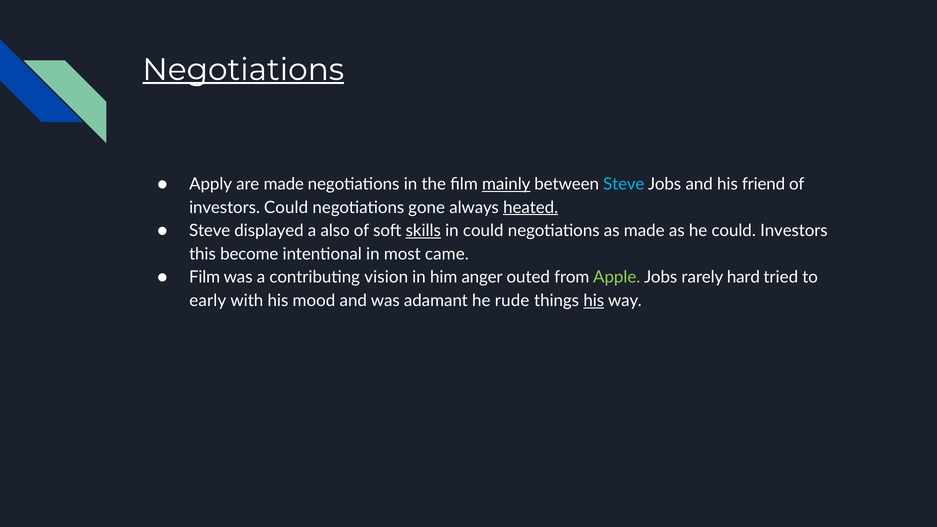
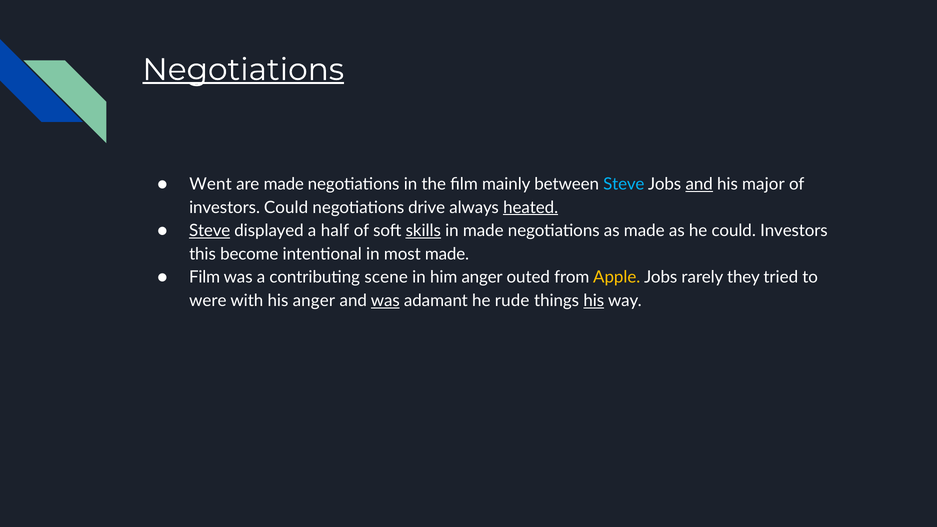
Apply: Apply -> Went (211, 184)
mainly underline: present -> none (506, 184)
and underline: none -> present (699, 184)
friend: friend -> major (763, 184)
gone: gone -> drive (427, 207)
Steve underline: none -> present (210, 231)
also: also -> half (335, 231)
in could: could -> made (483, 231)
most came: came -> made (447, 254)
vision: vision -> scene (386, 277)
Apple colour: light green -> yellow (617, 277)
hard: hard -> they (743, 277)
early: early -> were (208, 301)
his mood: mood -> anger (314, 301)
was underline: none -> present (385, 301)
